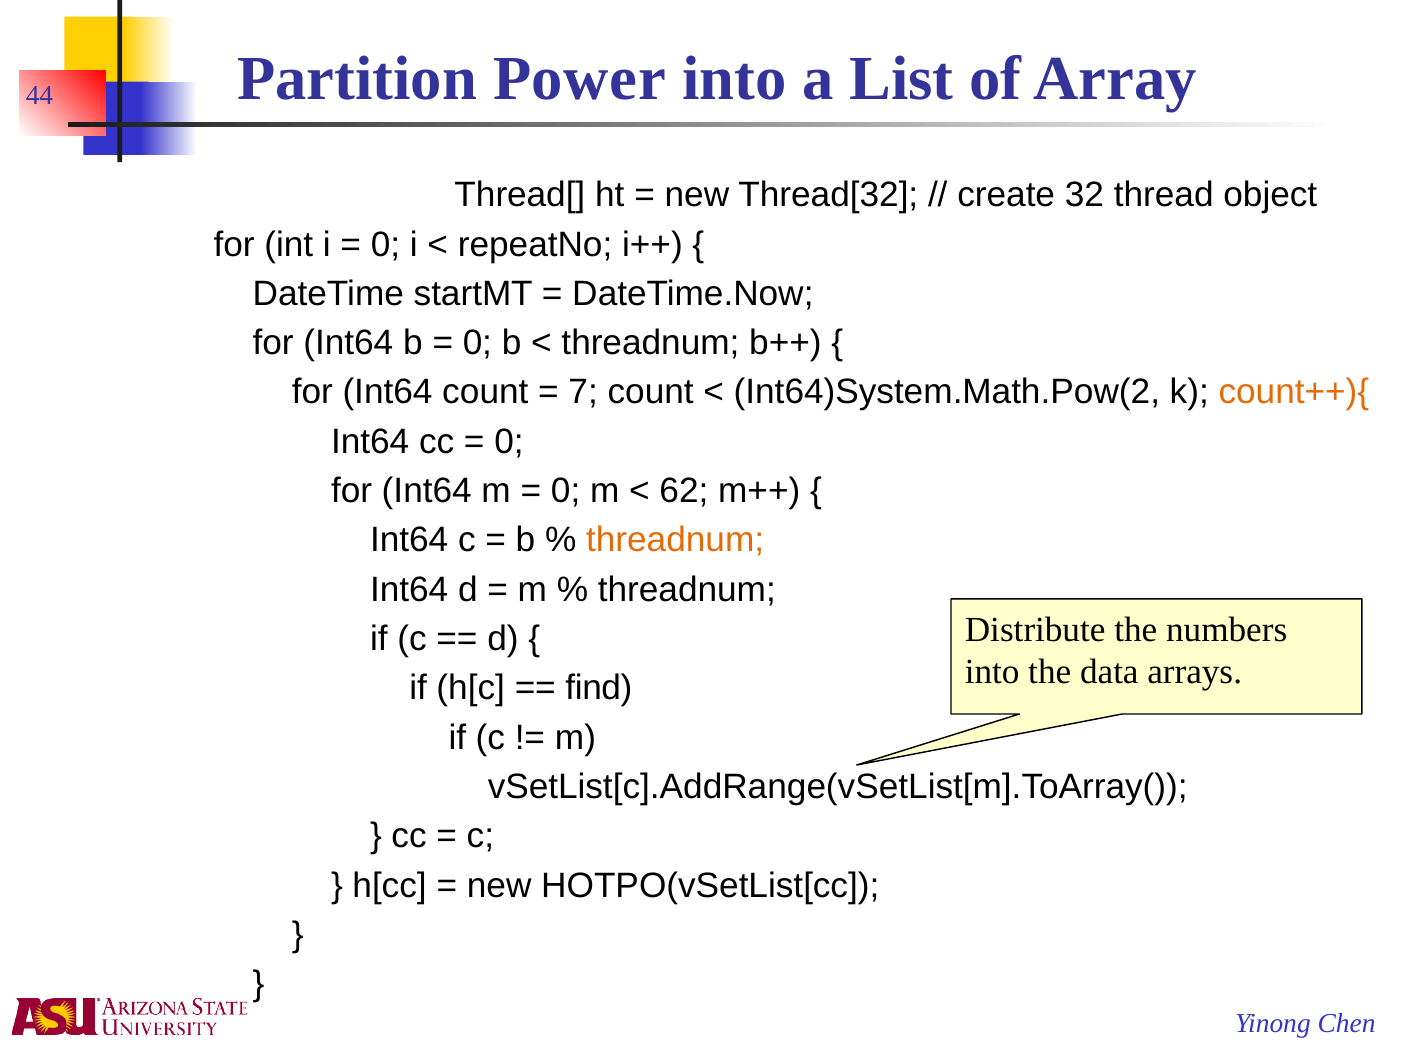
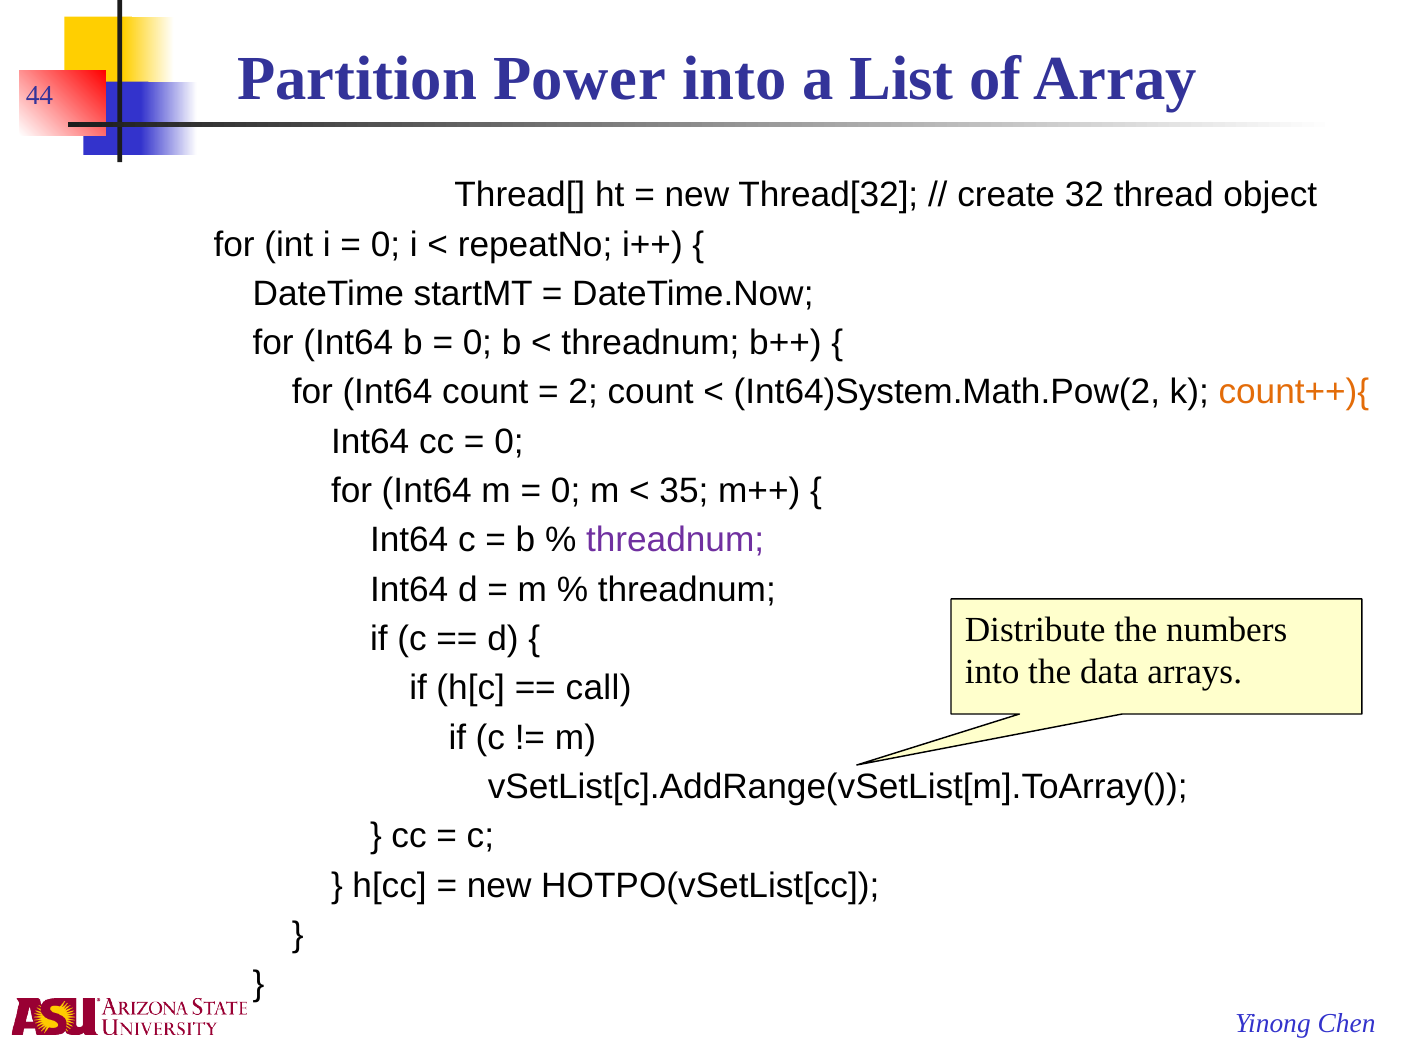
7: 7 -> 2 (583, 392)
62: 62 -> 35 (684, 491)
threadnum colour: orange -> purple (675, 540)
find: find -> call (599, 688)
